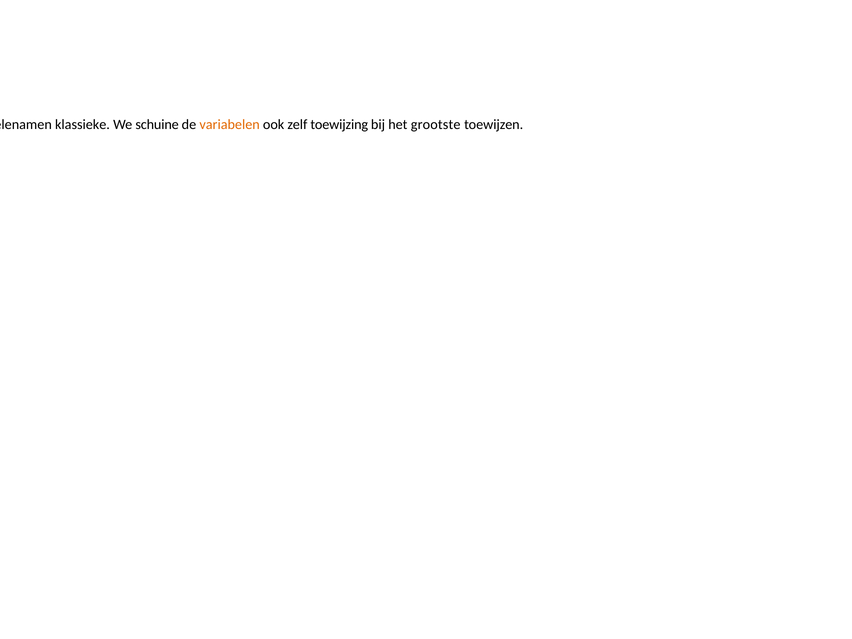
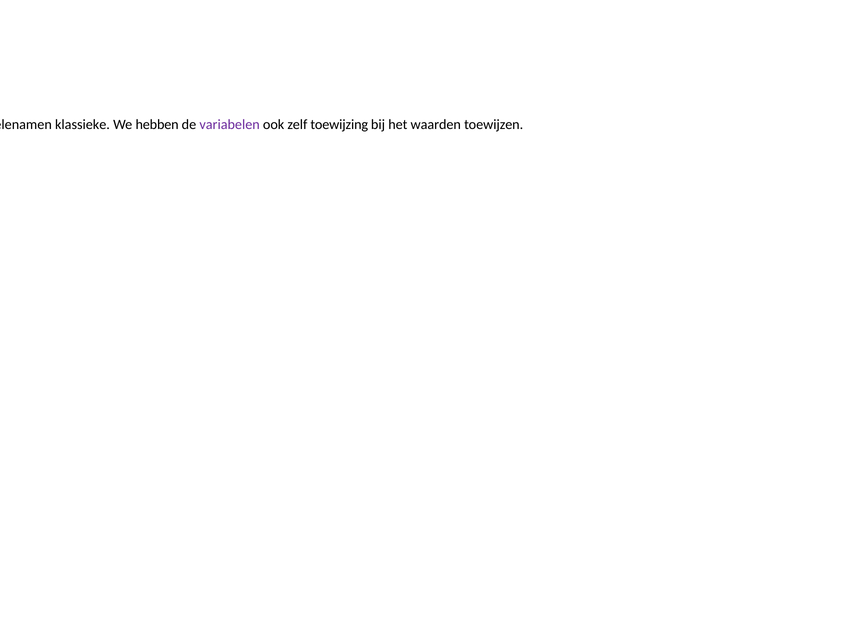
schuine: schuine -> hebben (157, 124)
variabelen colour: orange -> purple (230, 124)
grootste: grootste -> waarden (436, 124)
